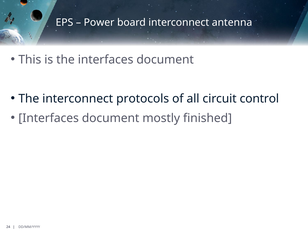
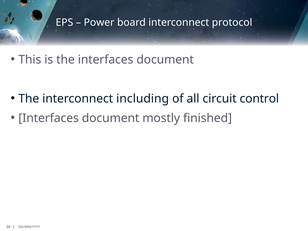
antenna: antenna -> protocol (232, 22)
protocols: protocols -> including (143, 99)
